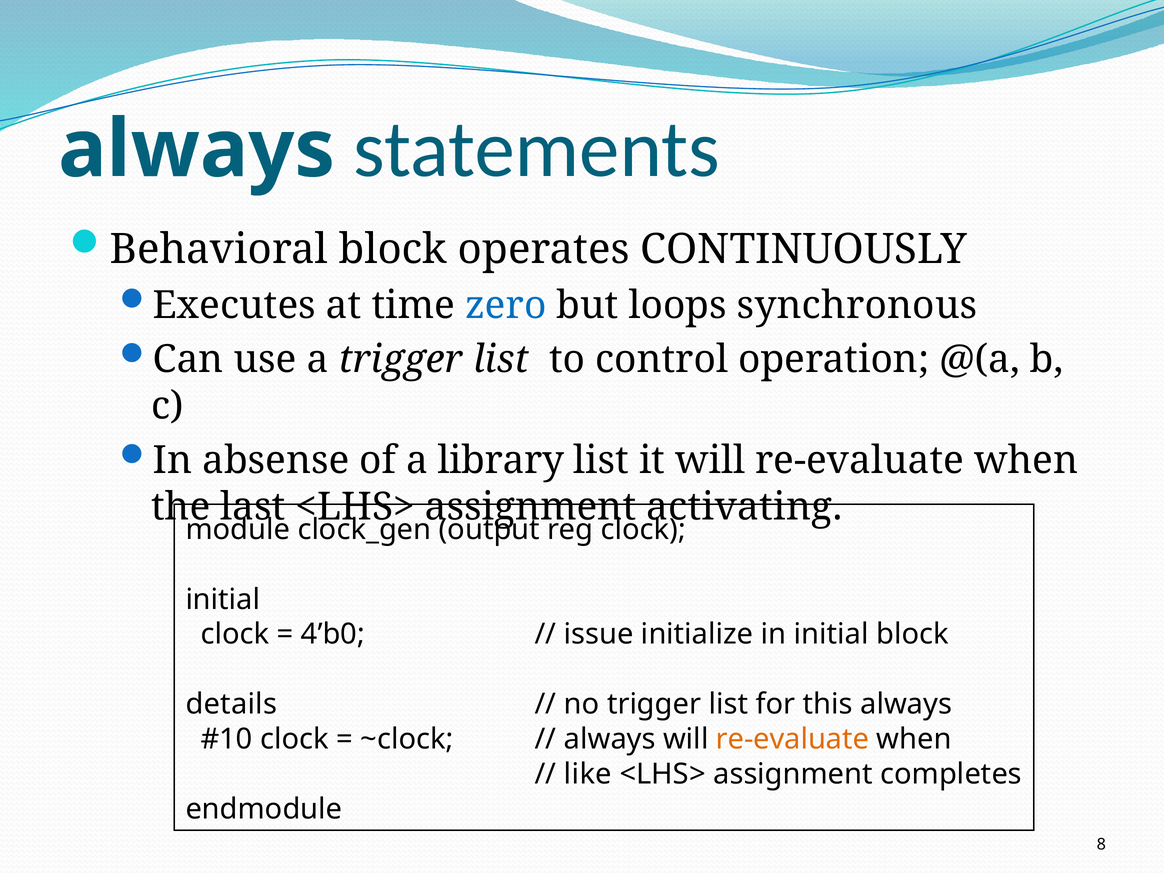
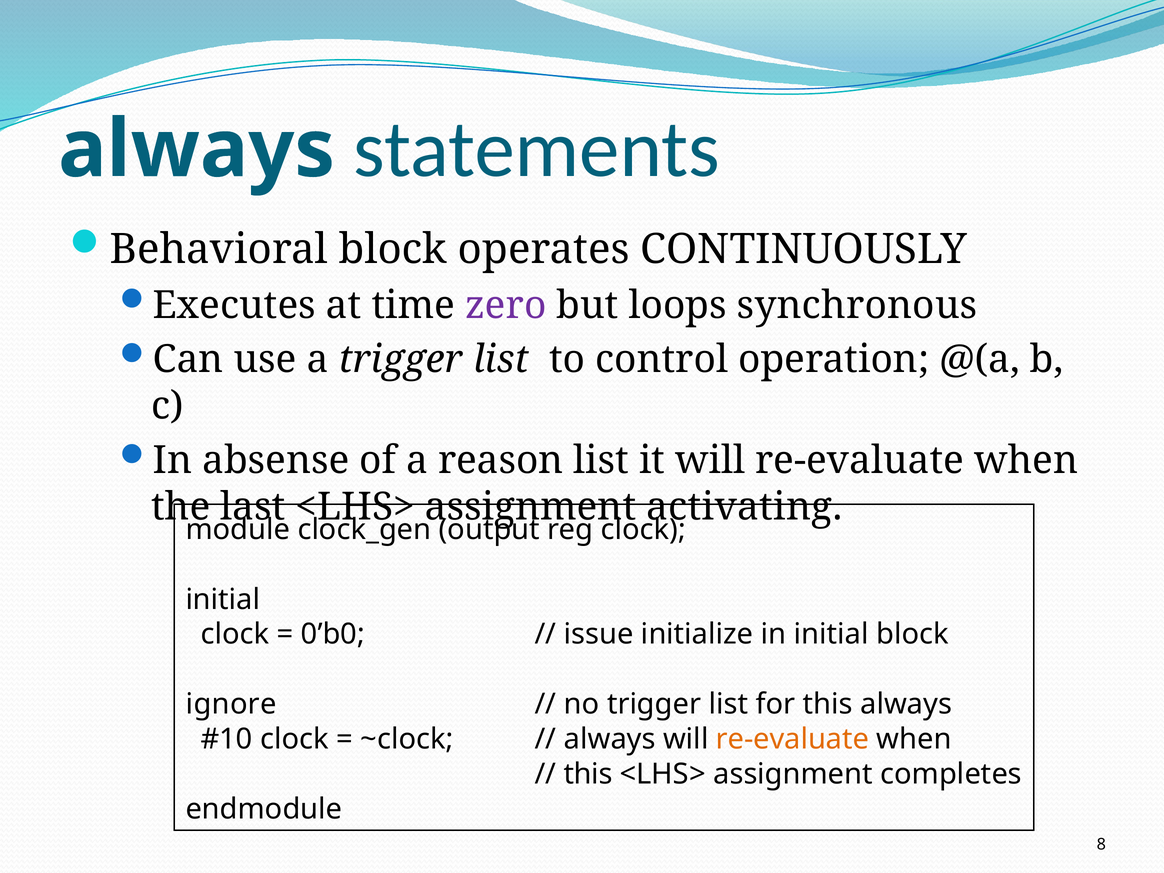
zero colour: blue -> purple (506, 305)
library: library -> reason (501, 460)
4’b0: 4’b0 -> 0’b0 (333, 634)
details: details -> ignore (231, 704)
like: like -> this (588, 774)
